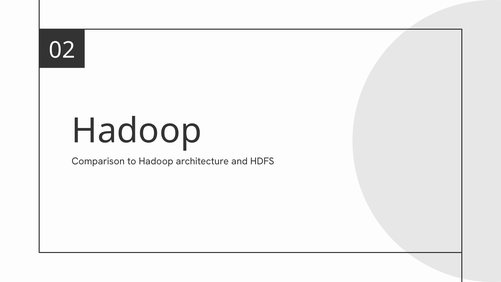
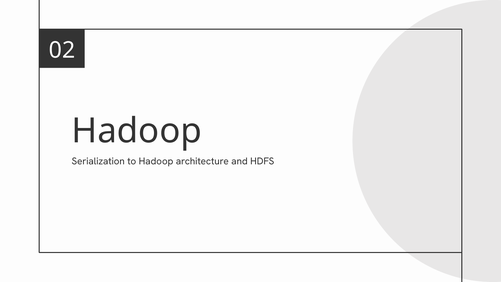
Comparison: Comparison -> Serialization (98, 161)
